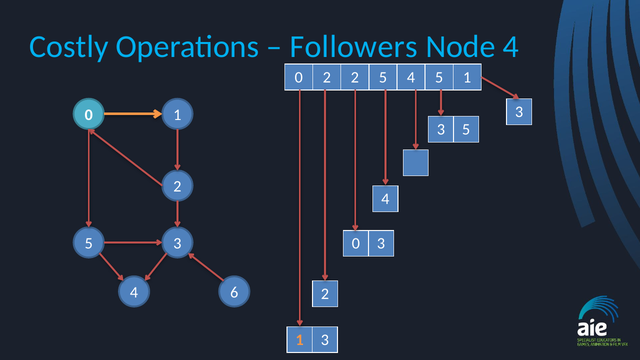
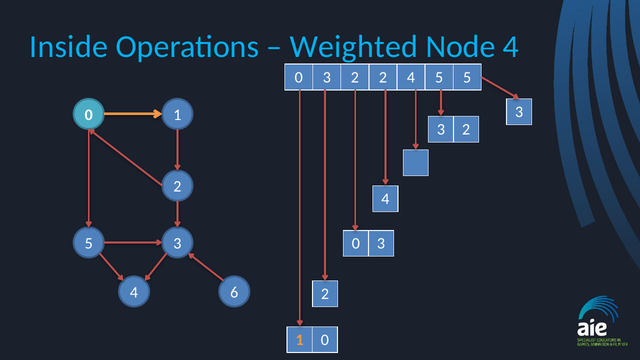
Costly: Costly -> Inside (69, 47)
Followers: Followers -> Weighted (354, 47)
2: 2 -> 3 (327, 77)
2 5: 5 -> 2 (383, 77)
1: 1 -> 5 (467, 77)
5: 5 -> 2 (466, 130)
3: 3 -> 0 (325, 340)
